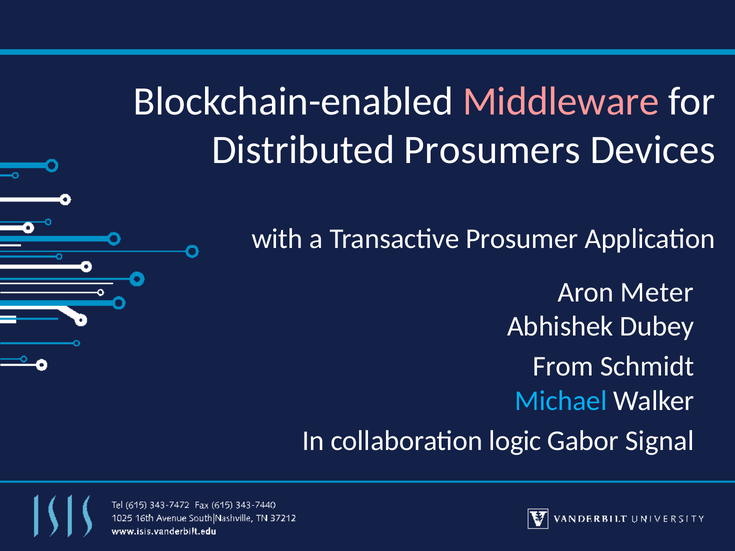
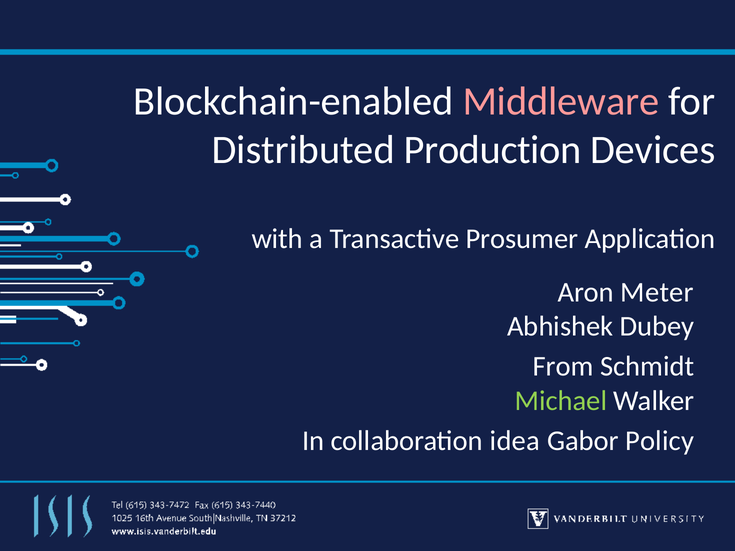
Prosumers: Prosumers -> Production (493, 150)
Michael colour: light blue -> light green (561, 401)
logic: logic -> idea (515, 441)
Signal: Signal -> Policy (660, 441)
